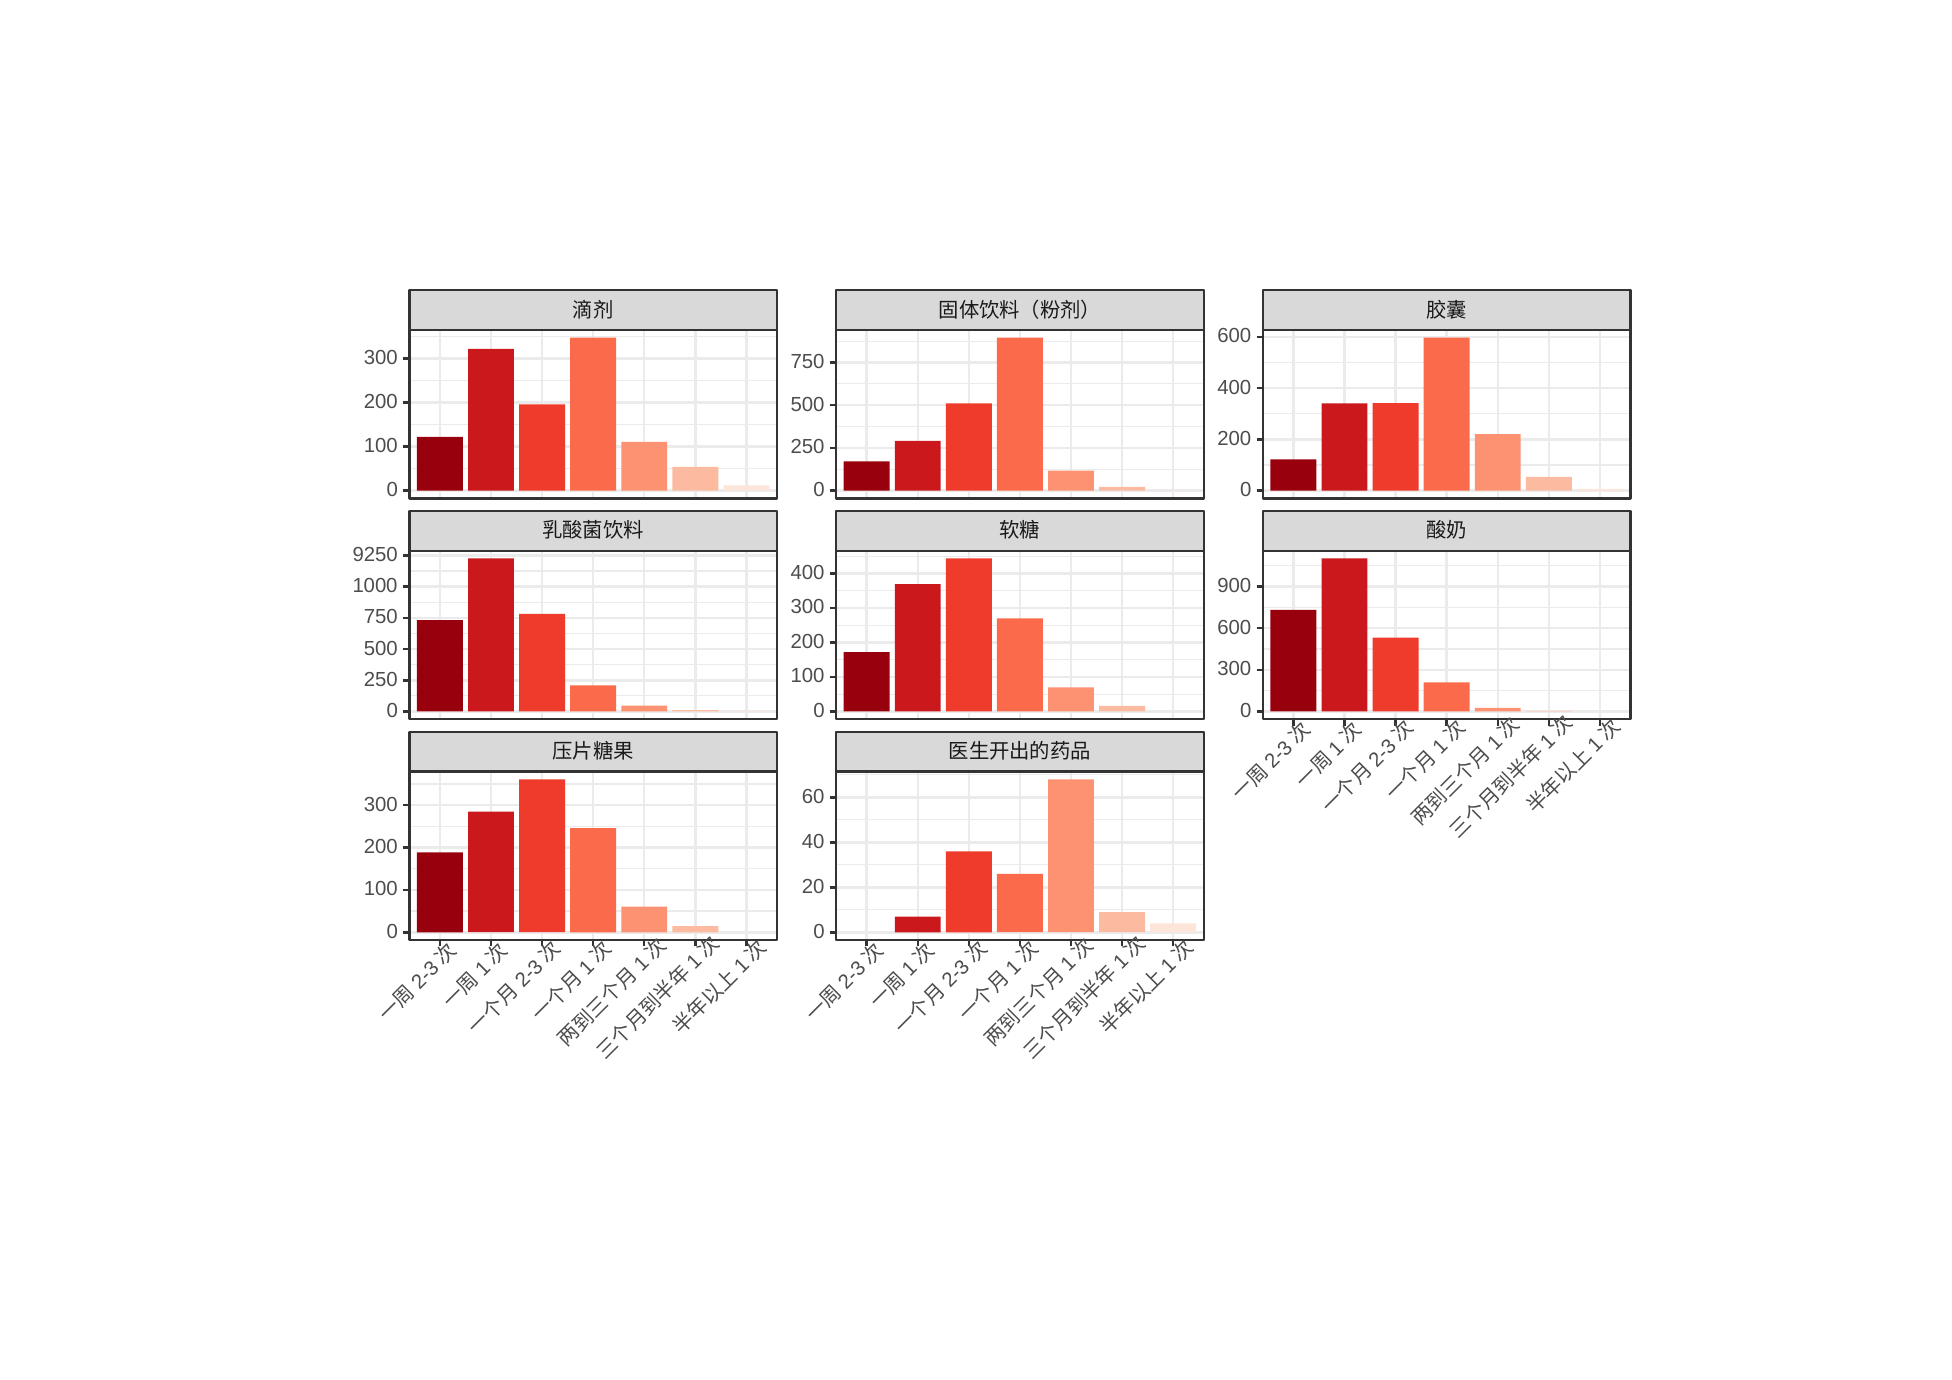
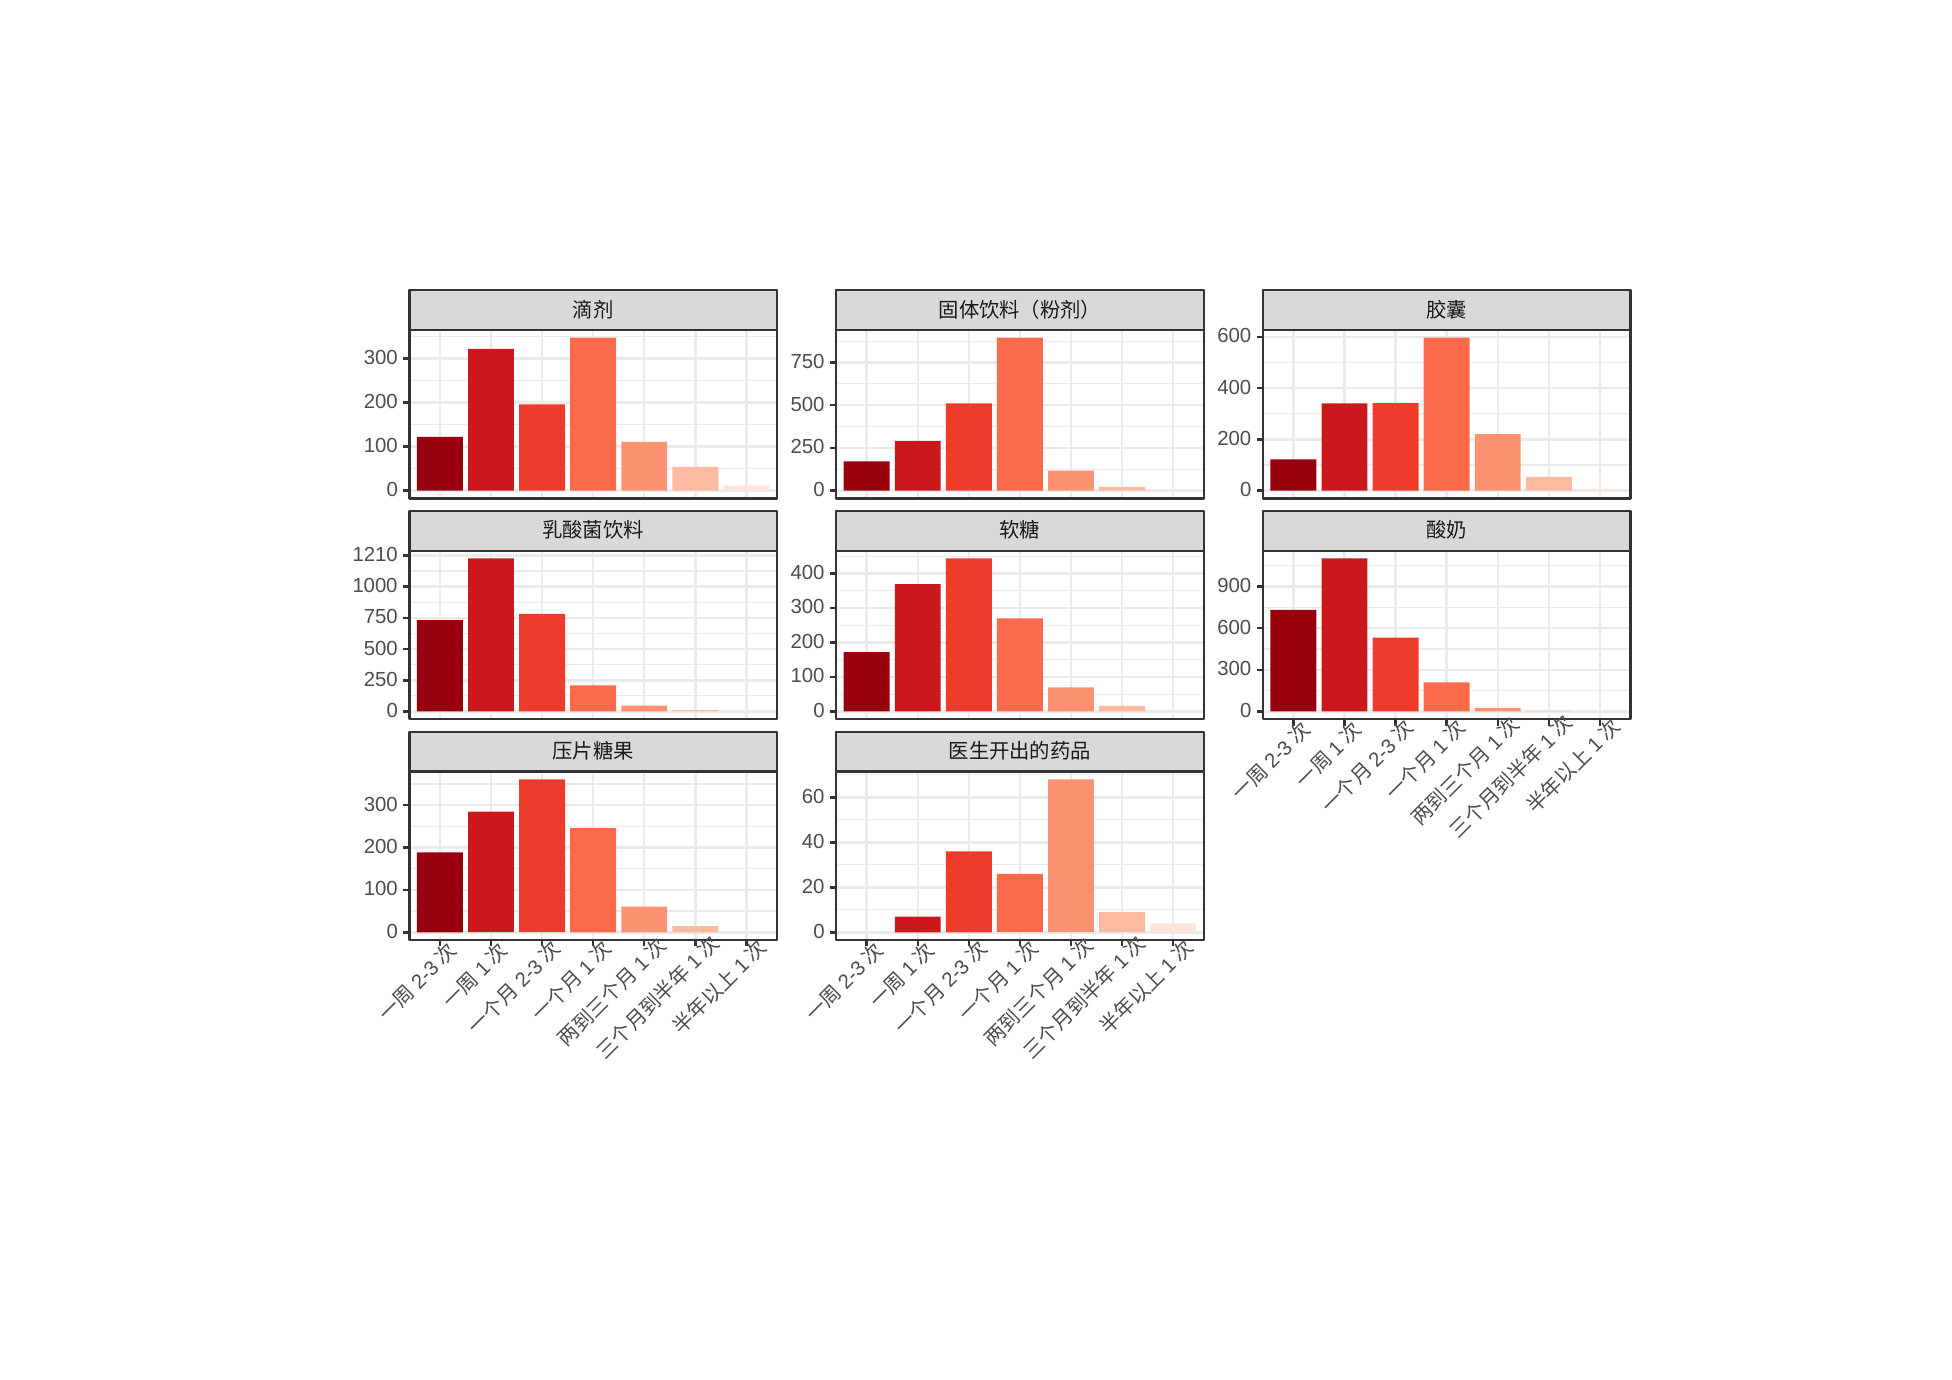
9250: 9250 -> 1210 (375, 555)
